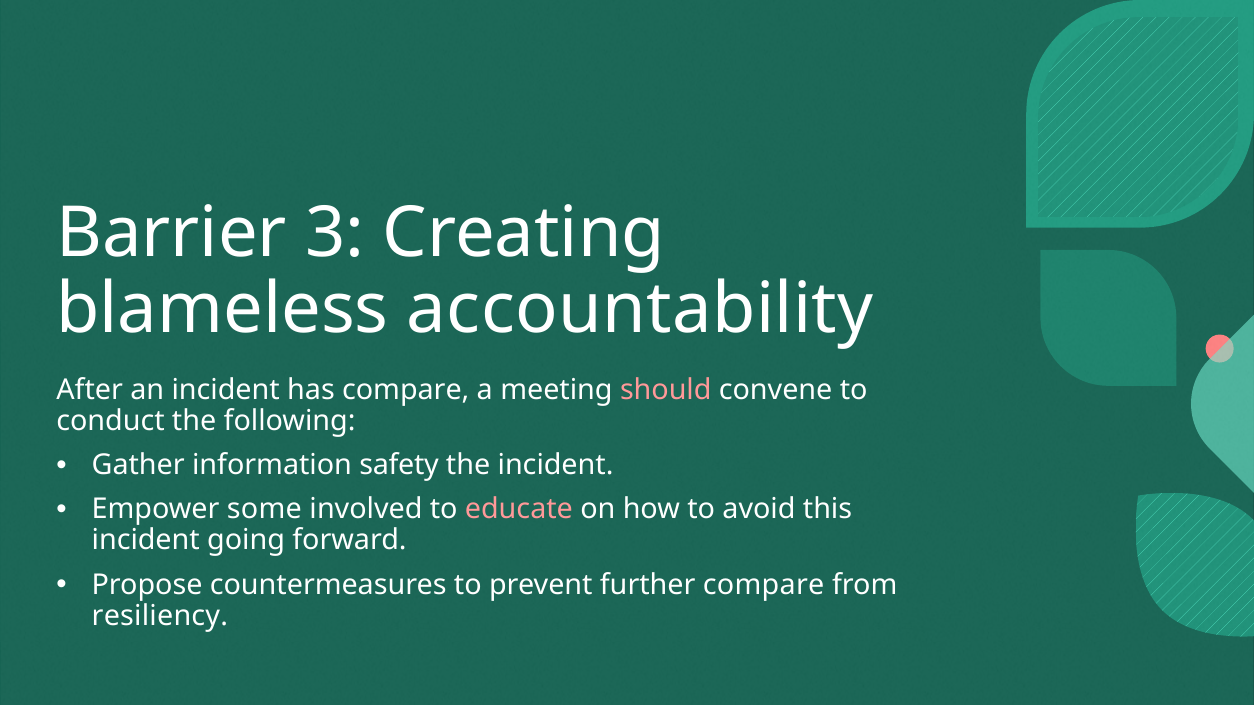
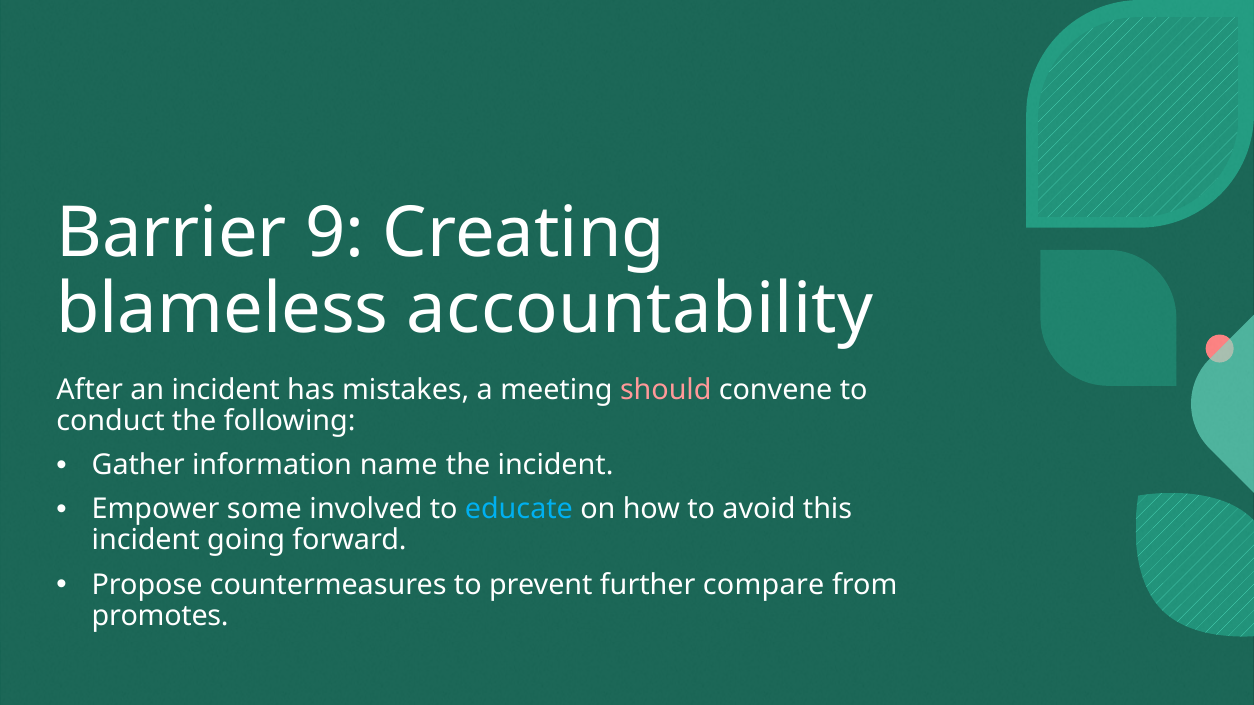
3: 3 -> 9 (335, 233)
has compare: compare -> mistakes (406, 391)
safety: safety -> name (399, 466)
educate colour: pink -> light blue (519, 510)
resiliency: resiliency -> promotes (160, 616)
